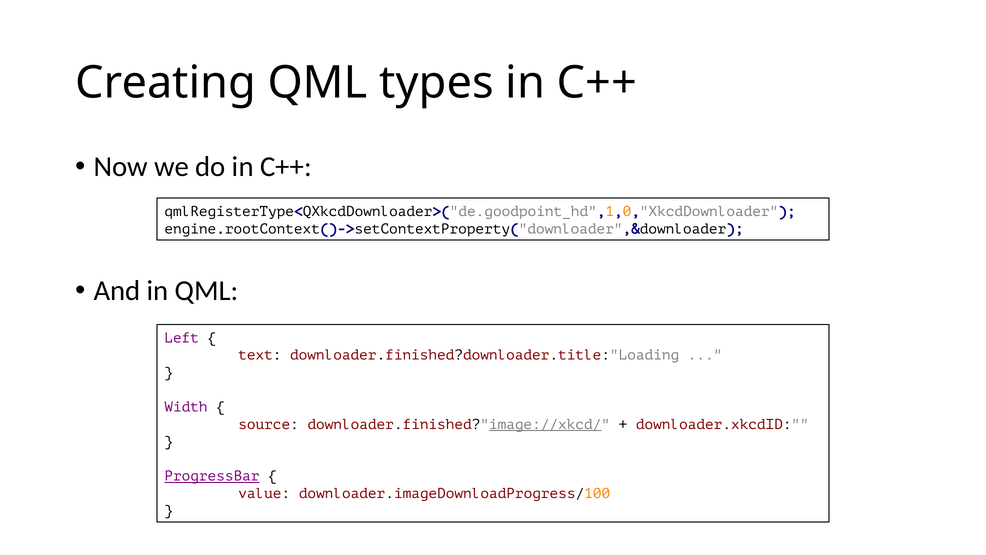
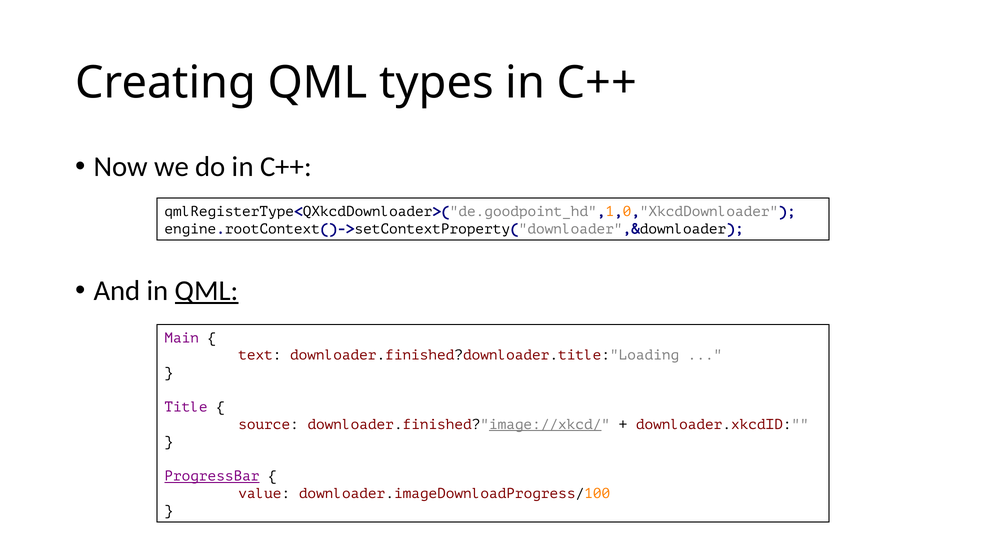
QML underline: none -> present (207, 290)
Left: Left -> Main (182, 338)
Width: Width -> Title (186, 407)
